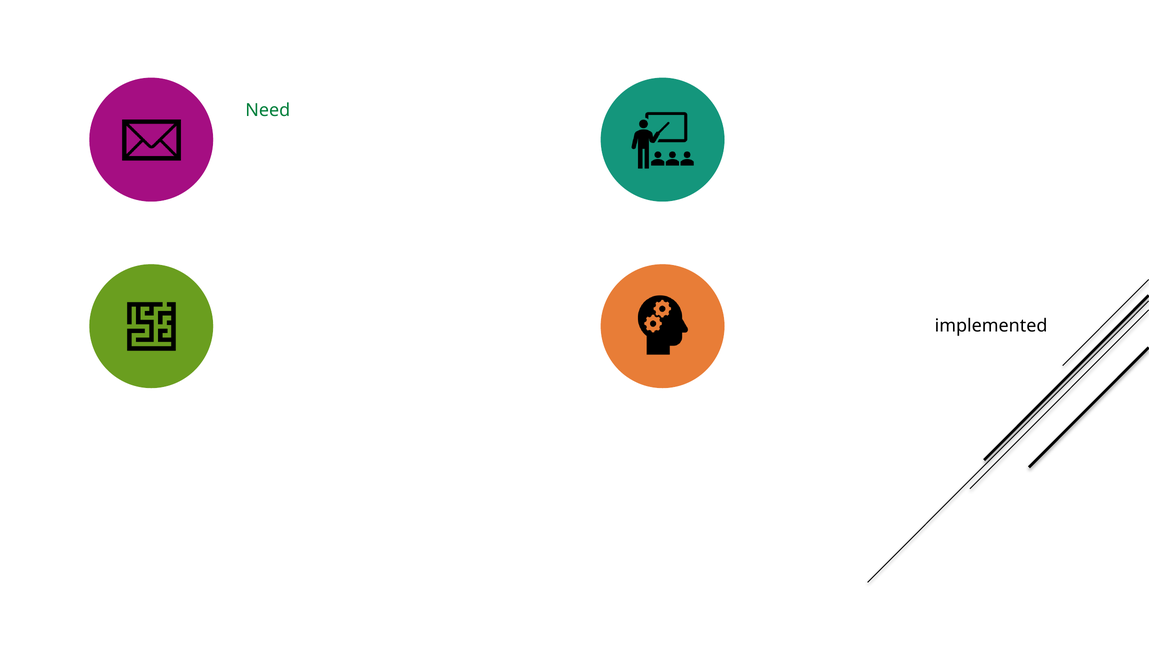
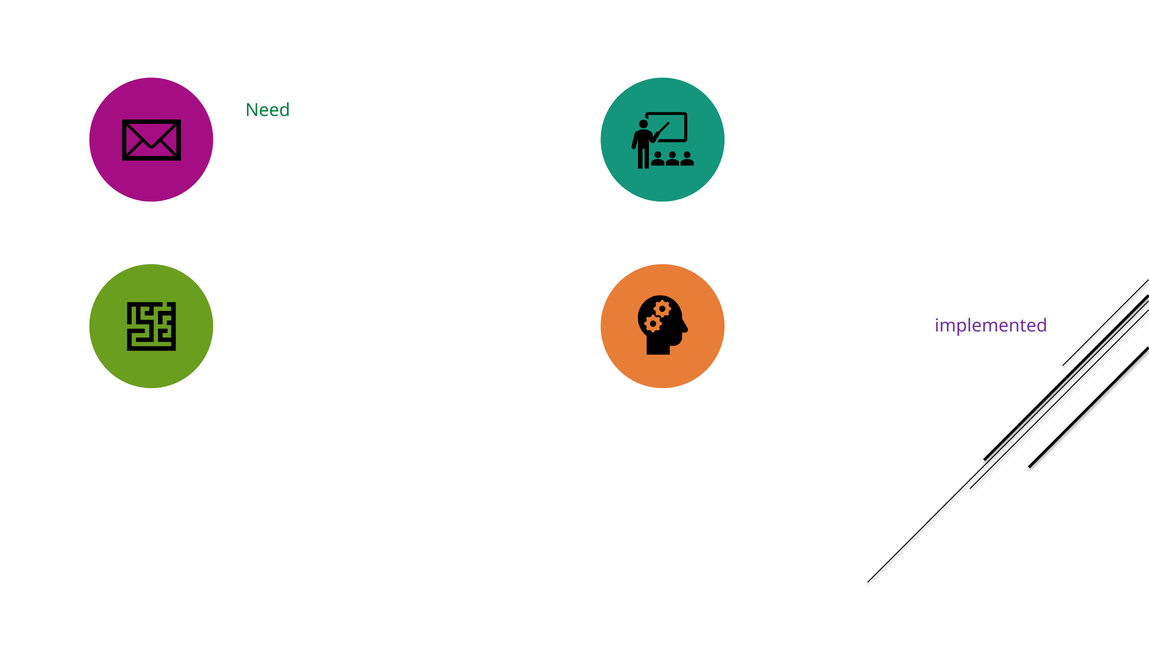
implemented colour: black -> purple (991, 326)
